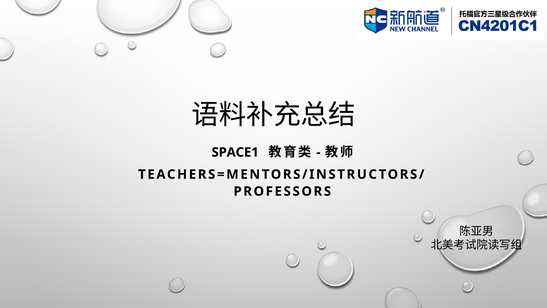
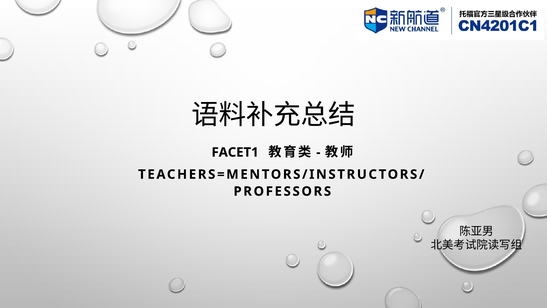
SPACE1: SPACE1 -> FACET1 (235, 152)
